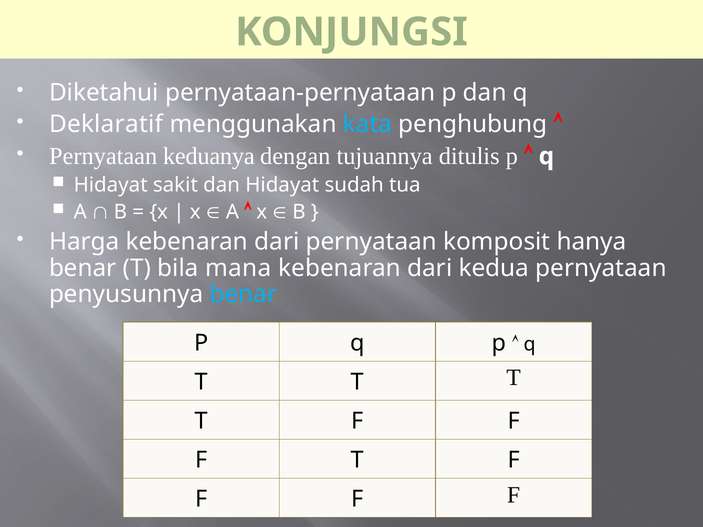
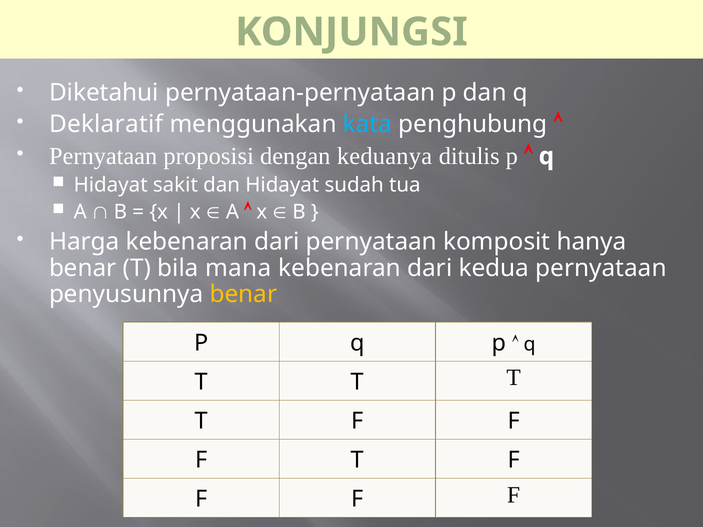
keduanya: keduanya -> proposisi (209, 156)
tujuannya: tujuannya -> keduanya (384, 156)
benar colour: light blue -> yellow (243, 294)
